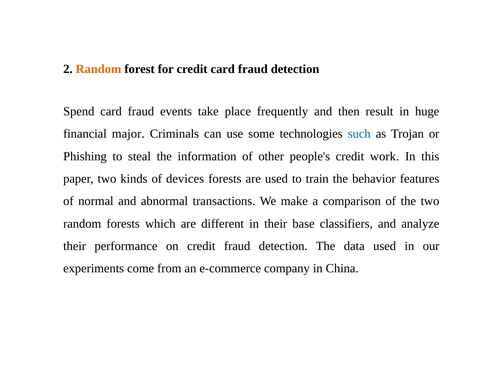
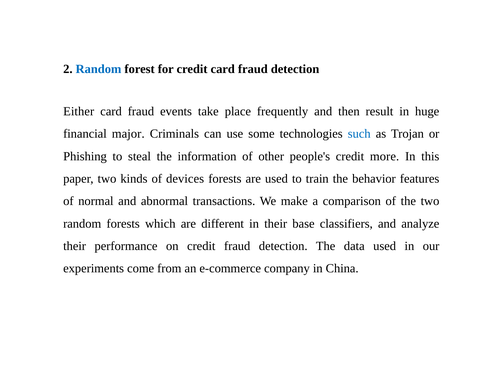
Random colour: orange -> blue (99, 69)
Spend: Spend -> Either (79, 111)
work: work -> more (385, 156)
